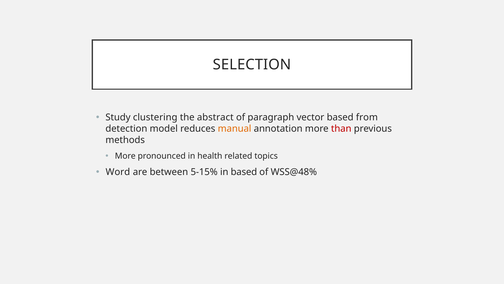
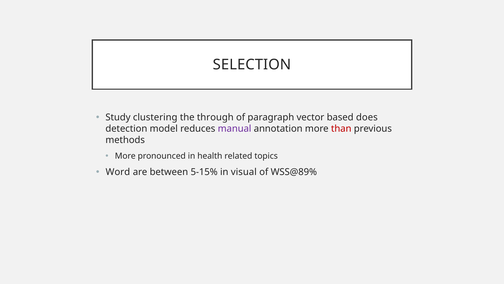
abstract: abstract -> through (215, 117)
from: from -> does (367, 117)
manual colour: orange -> purple (235, 129)
in based: based -> visual (244, 172)
WSS@48%: WSS@48% -> WSS@89% (294, 172)
